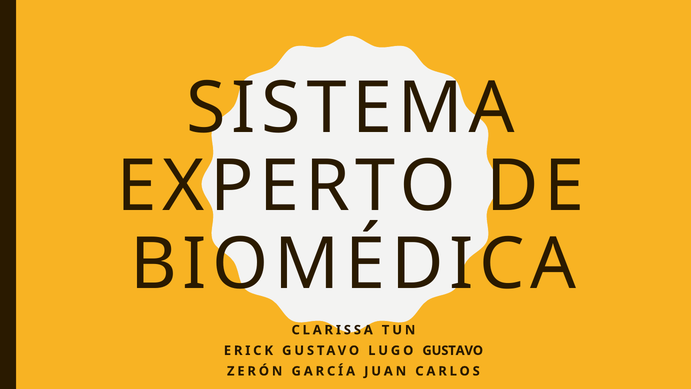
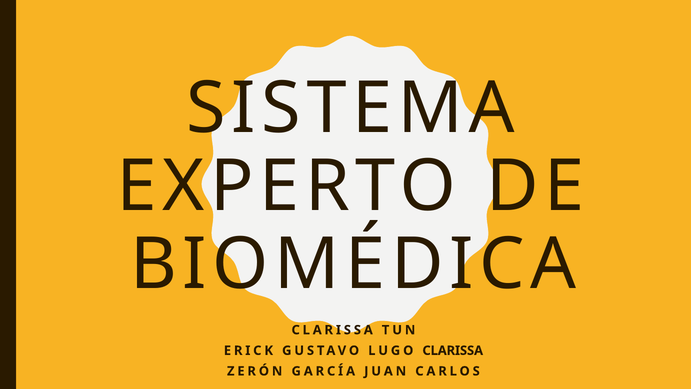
LUGO GUSTAVO: GUSTAVO -> CLARISSA (453, 350)
